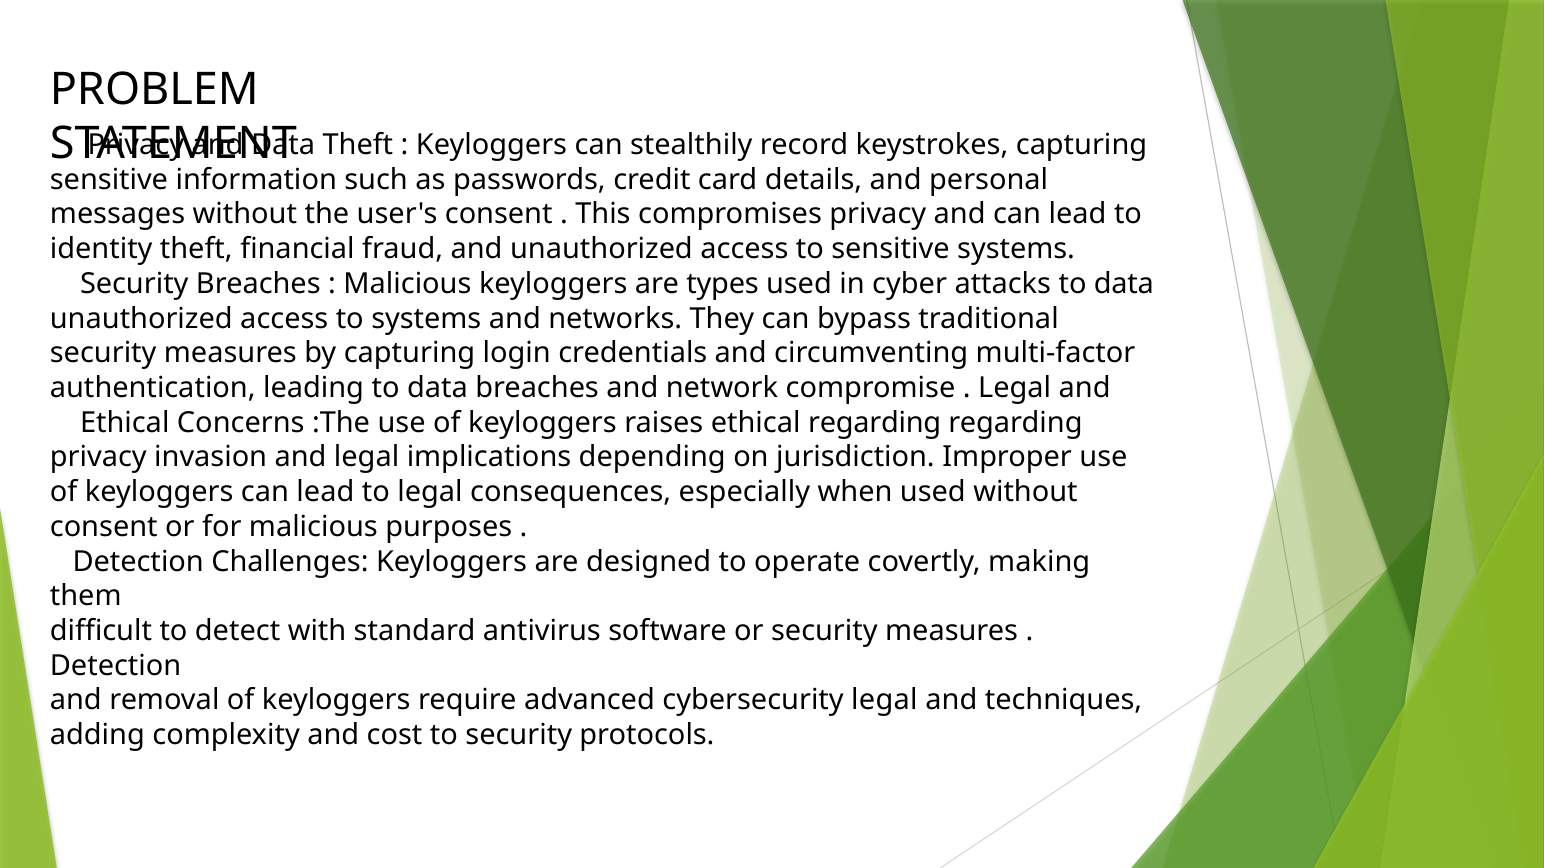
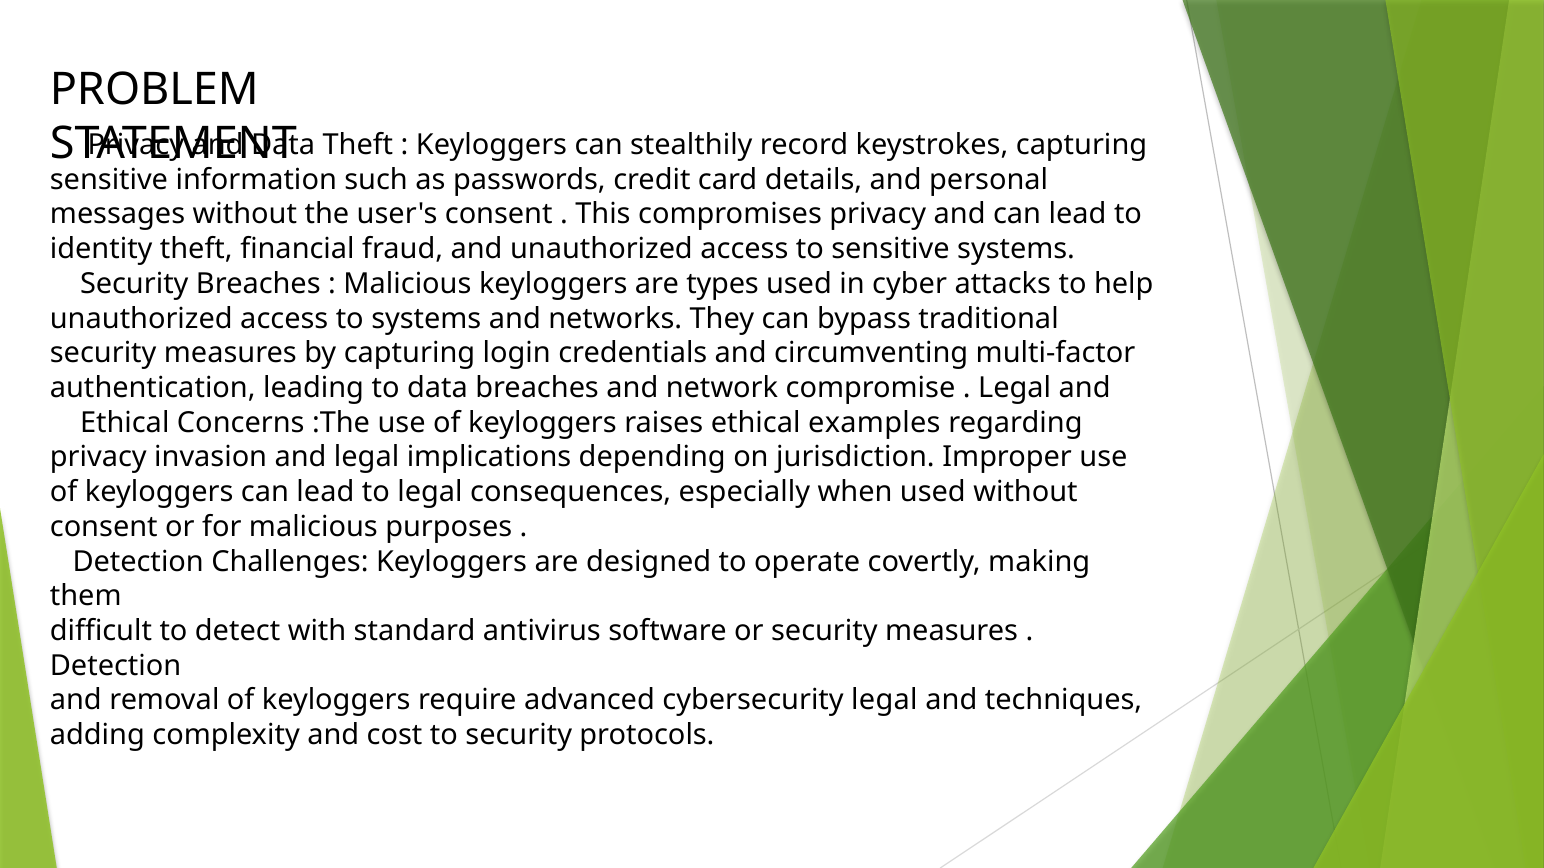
attacks to data: data -> help (1124, 284)
ethical regarding: regarding -> examples (874, 423)
